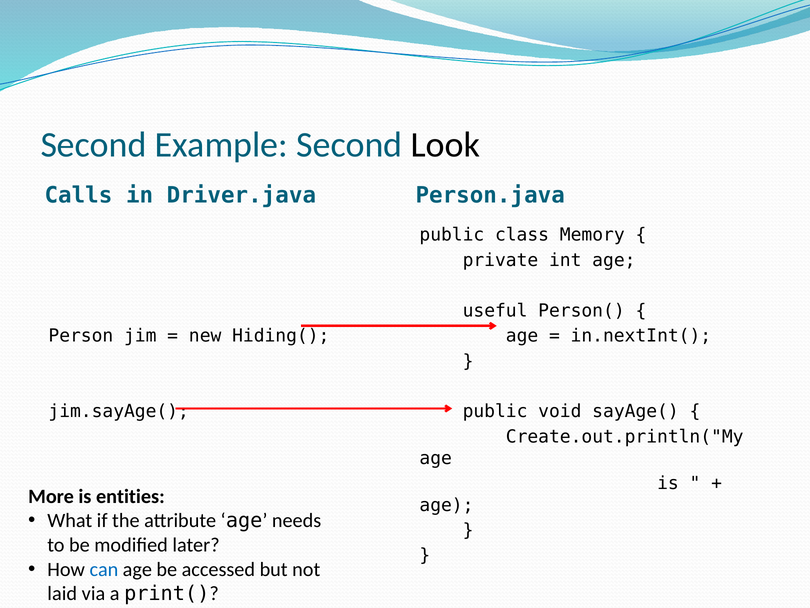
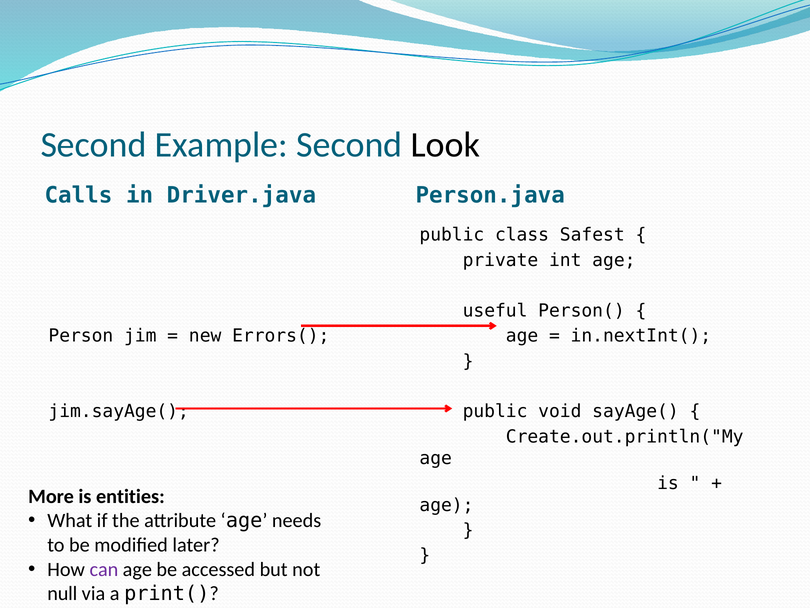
Memory: Memory -> Safest (592, 235)
Hiding(: Hiding( -> Errors( (281, 336)
can colour: blue -> purple (104, 569)
laid: laid -> null (62, 593)
